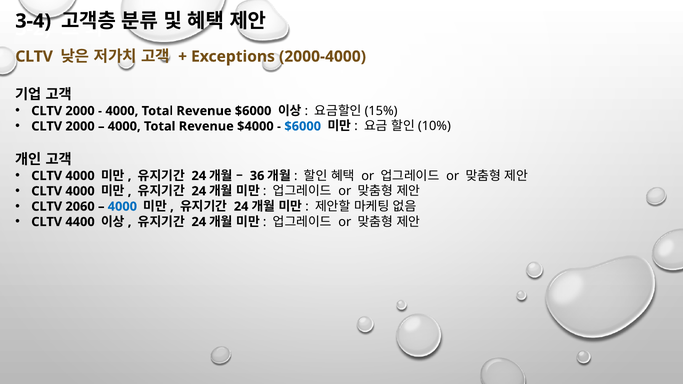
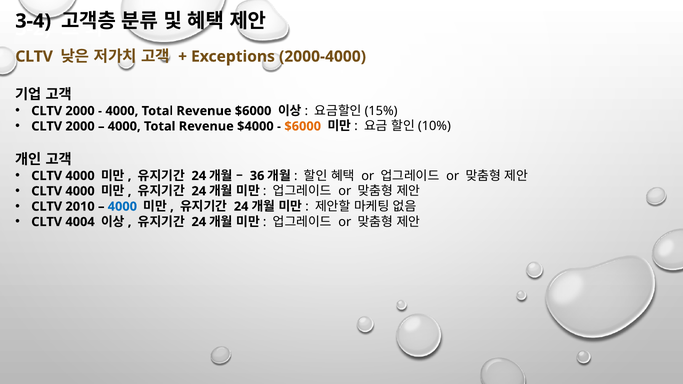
$6000 colour: blue -> orange (303, 126)
2060: 2060 -> 2010 (80, 207)
4400: 4400 -> 4004 (80, 222)
